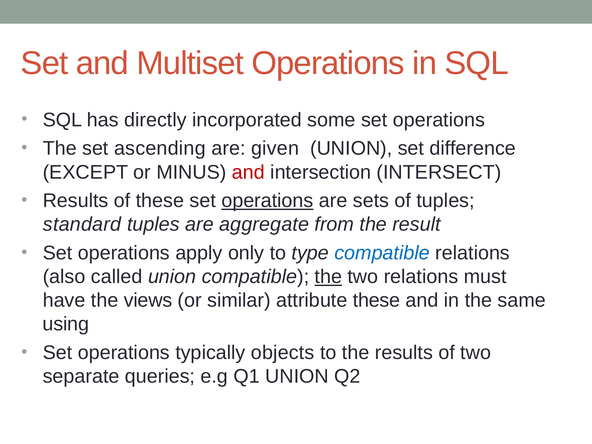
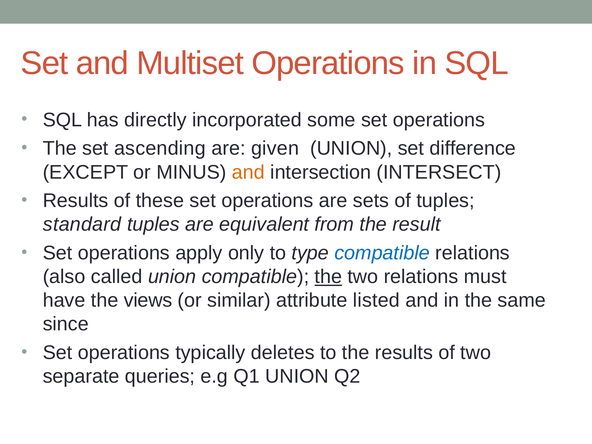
and colour: red -> orange (248, 172)
operations underline: present -> none (267, 201)
aggregate: aggregate -> equivalent (264, 224)
attribute these: these -> listed (376, 300)
using: using -> since (66, 324)
objects: objects -> deletes (283, 353)
